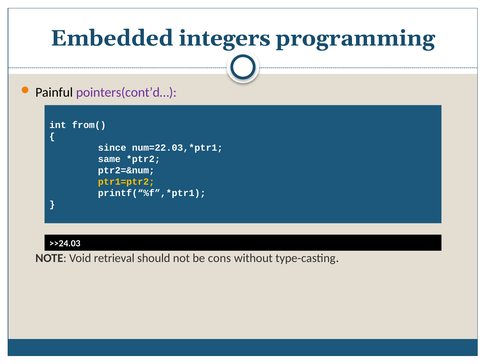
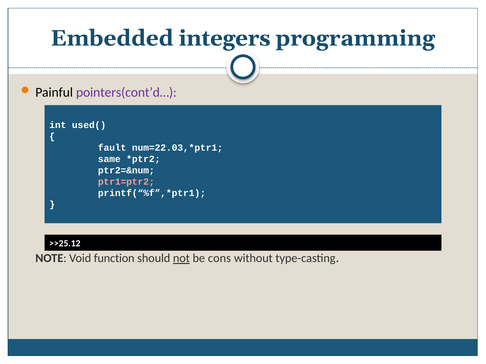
from(: from( -> used( (89, 125)
since: since -> fault (112, 148)
ptr1=ptr2 colour: yellow -> pink (126, 182)
>>24.03: >>24.03 -> >>25.12 (65, 244)
retrieval: retrieval -> function (114, 259)
not underline: none -> present (181, 259)
